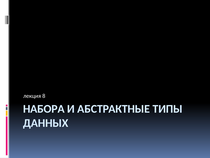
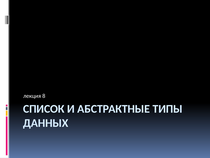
НАБОРА: НАБОРА -> СПИСОК (44, 109)
